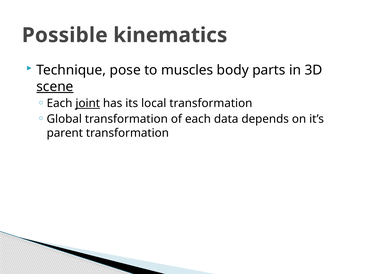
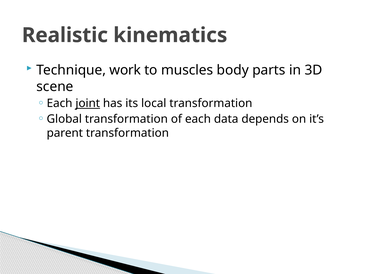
Possible: Possible -> Realistic (65, 35)
pose: pose -> work (125, 70)
scene underline: present -> none (55, 87)
